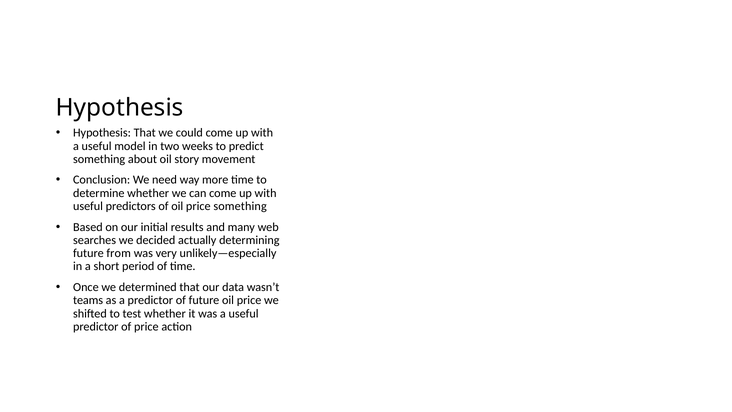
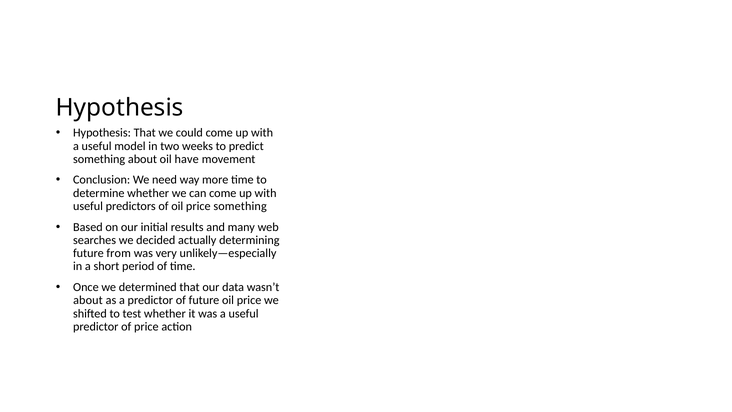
story: story -> have (187, 159)
teams: teams -> about (88, 300)
